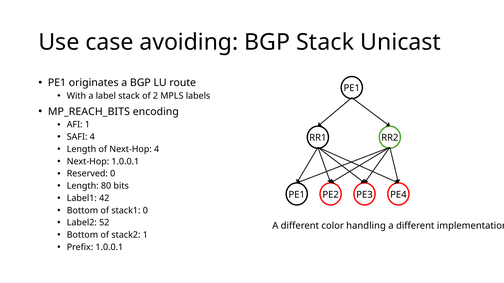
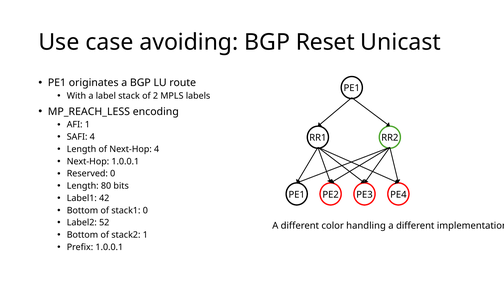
BGP Stack: Stack -> Reset (325, 42)
MP_REACH_BITS: MP_REACH_BITS -> MP_REACH_LESS (89, 112)
